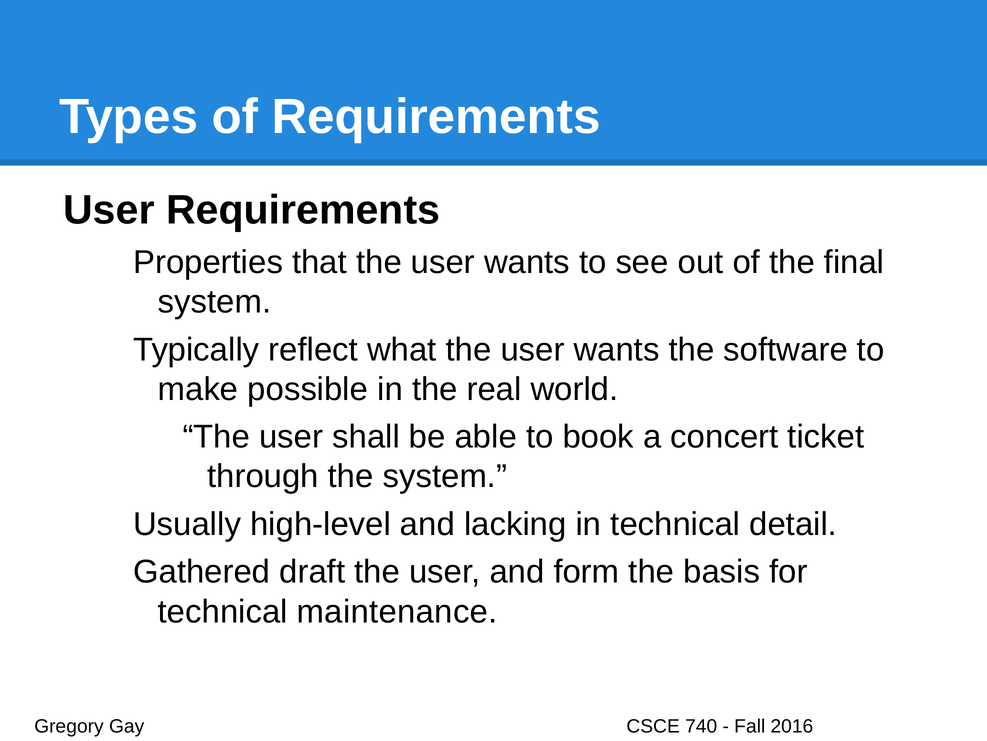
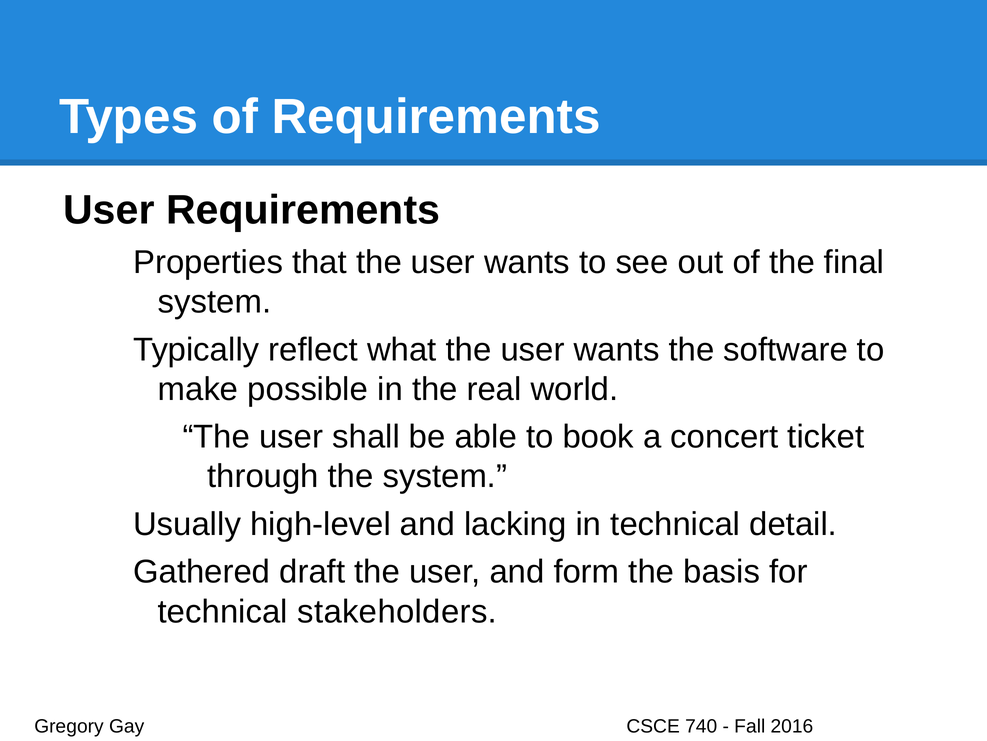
maintenance: maintenance -> stakeholders (397, 611)
